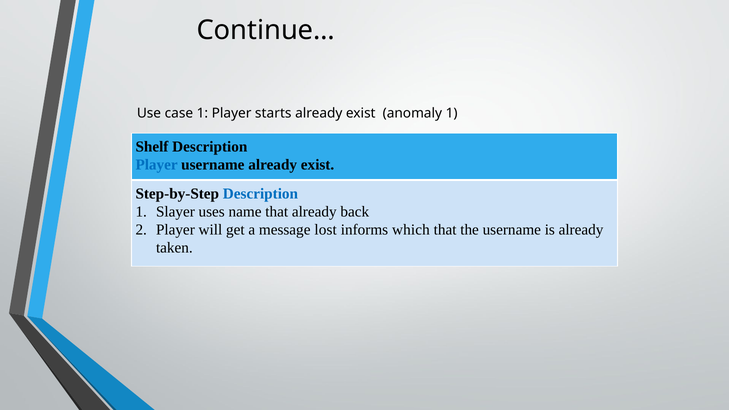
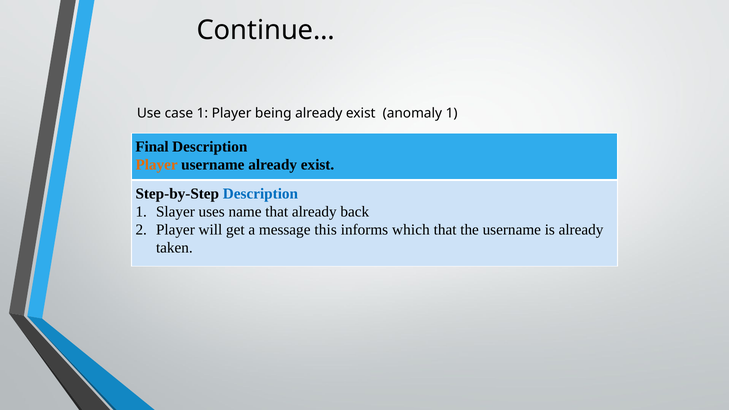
starts: starts -> being (273, 113)
Shelf: Shelf -> Final (152, 147)
Player colour: blue -> orange (157, 165)
lost: lost -> this (326, 230)
